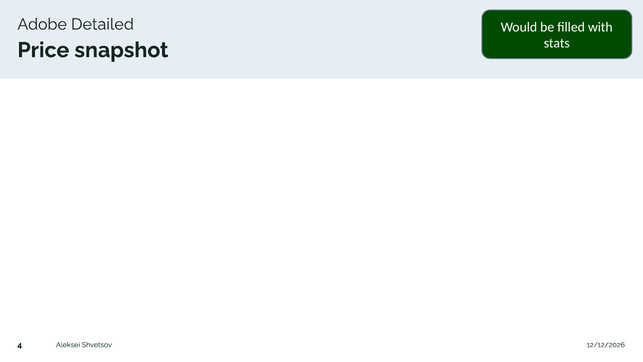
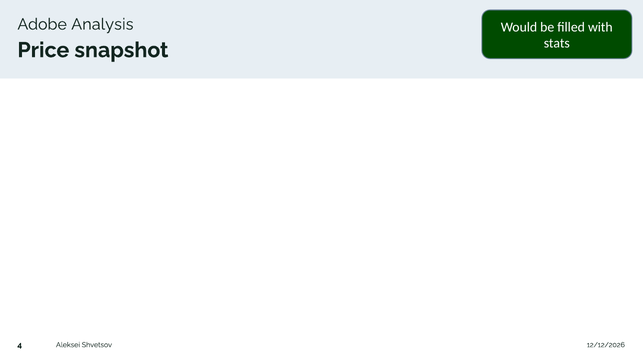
Detailed: Detailed -> Analysis (102, 24)
